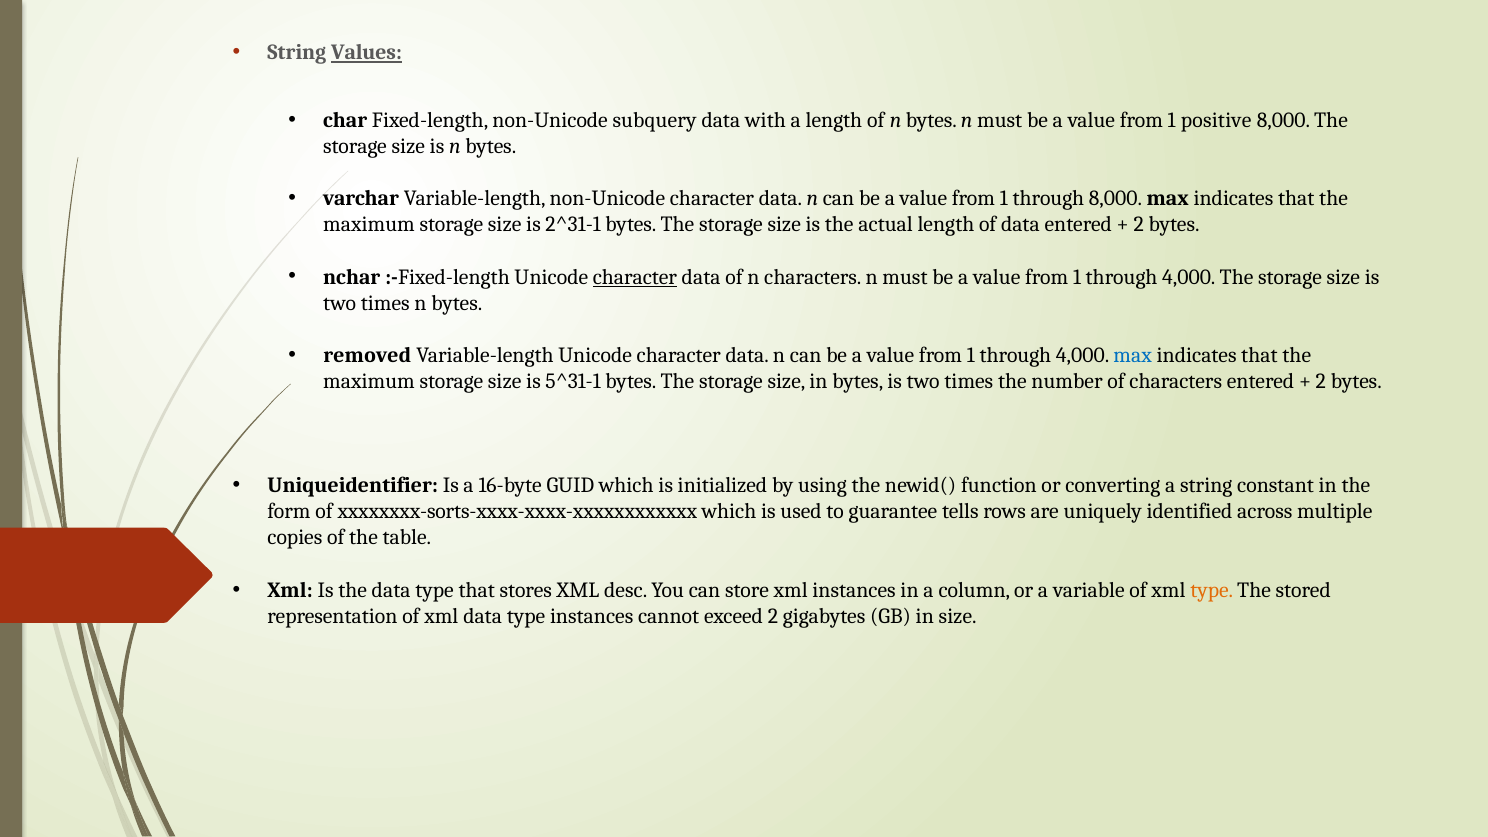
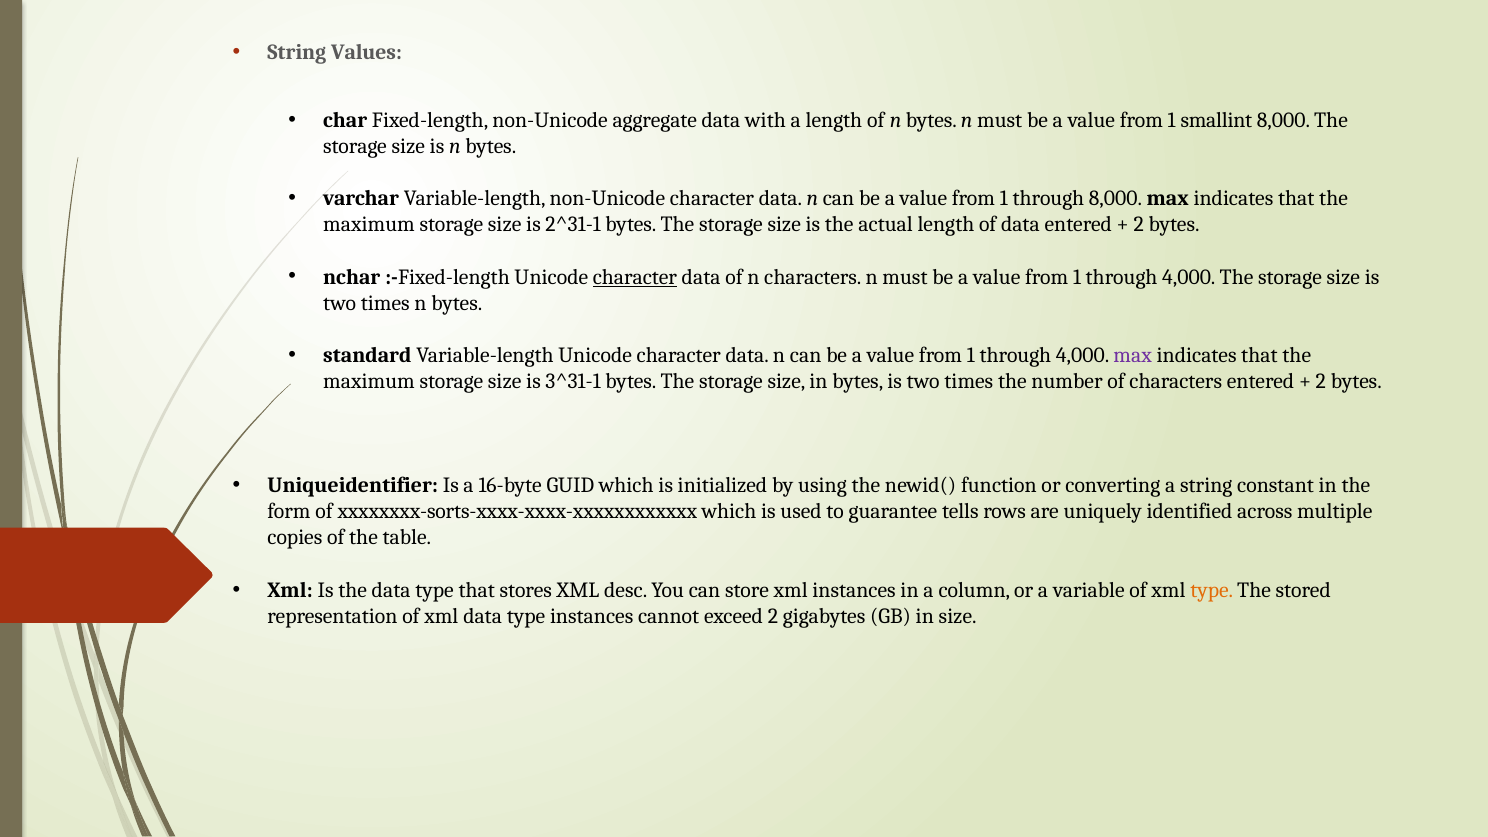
Values underline: present -> none (367, 53)
subquery: subquery -> aggregate (655, 120)
positive: positive -> smallint (1216, 120)
removed: removed -> standard (367, 355)
max colour: blue -> purple (1133, 355)
5^31-1: 5^31-1 -> 3^31-1 (573, 381)
